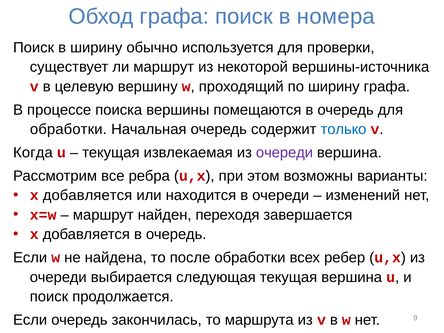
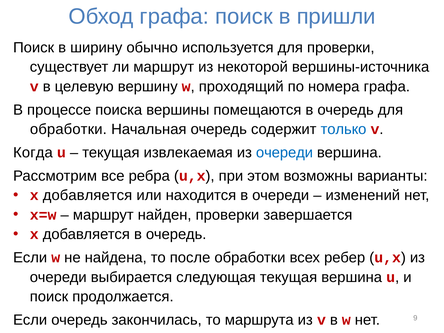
номера: номера -> пришли (336, 17)
по ширину: ширину -> номера (334, 87)
очереди colour: purple -> blue (284, 153)
найден переходя: переходя -> проверки (227, 215)
